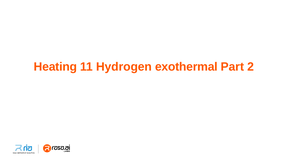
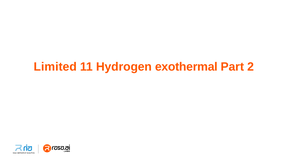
Heating: Heating -> Limited (55, 66)
